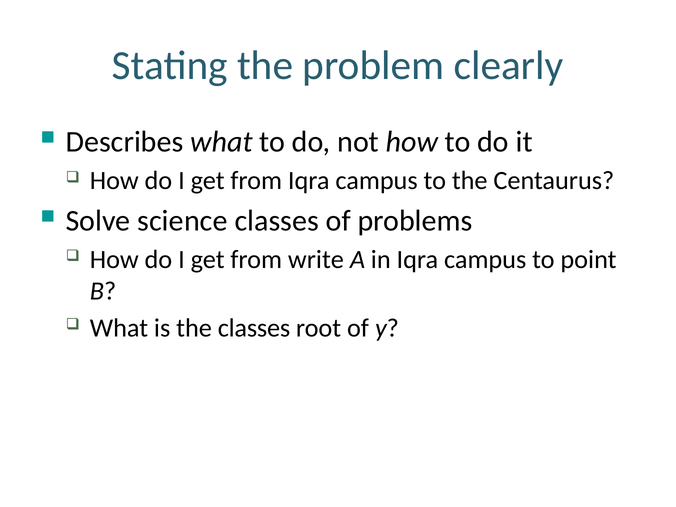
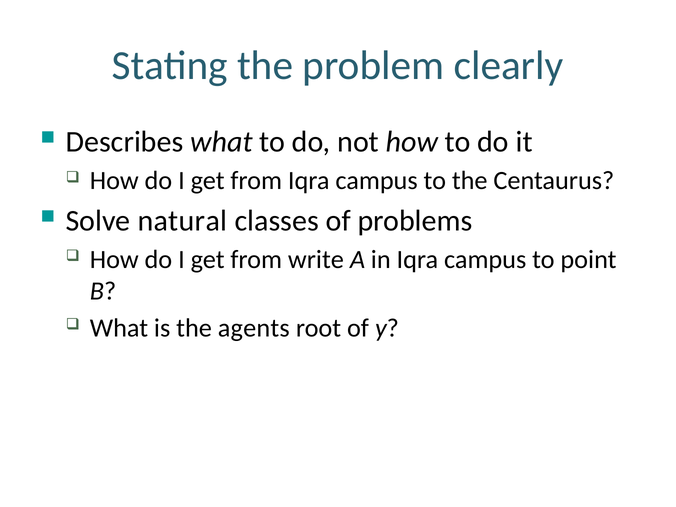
science: science -> natural (182, 221)
the classes: classes -> agents (254, 328)
